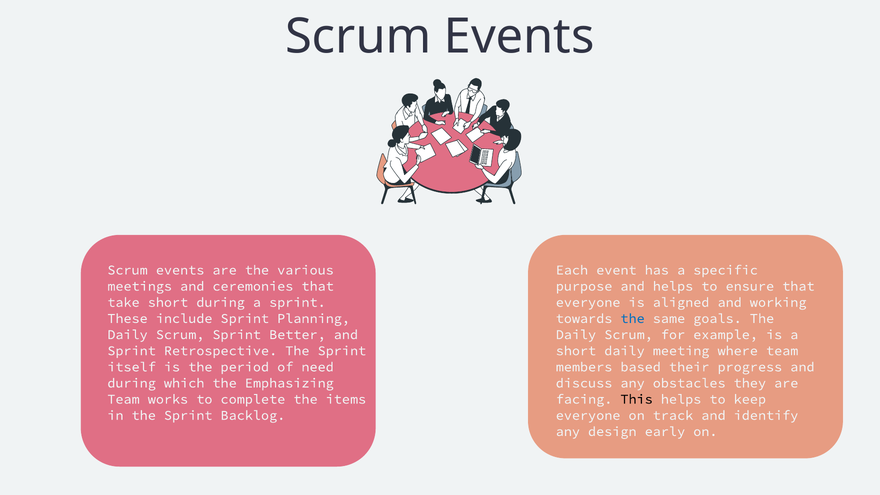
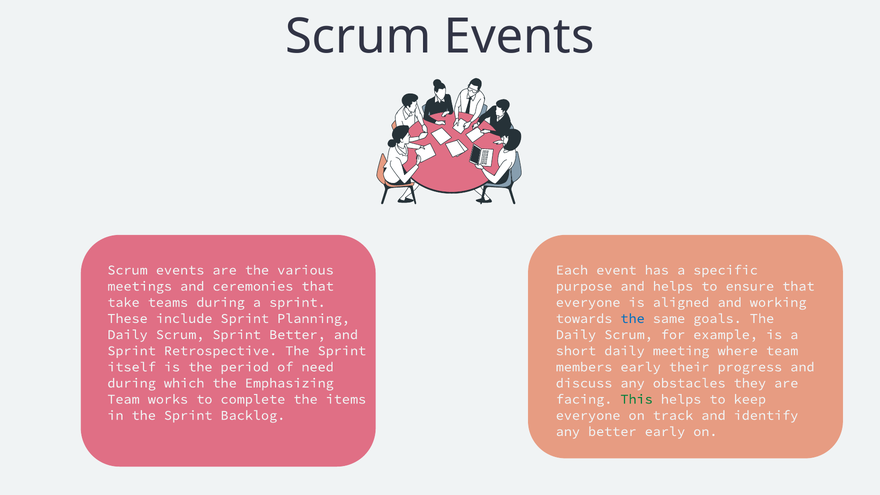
take short: short -> teams (168, 302)
members based: based -> early (641, 367)
This colour: black -> green (637, 399)
any design: design -> better (612, 432)
